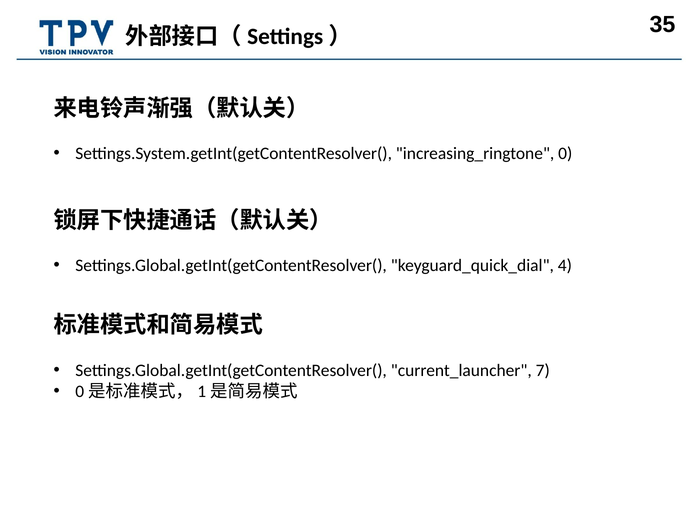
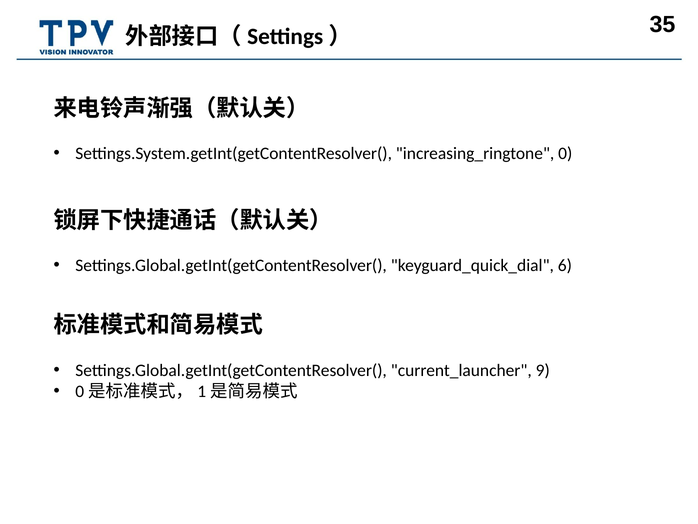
4: 4 -> 6 (565, 265)
7: 7 -> 9 (543, 370)
